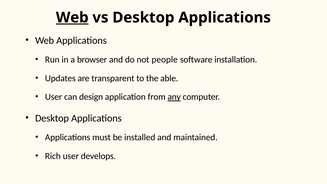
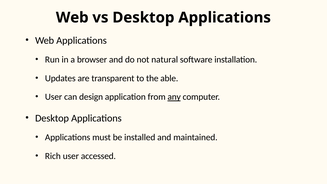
Web underline: present -> none (72, 18)
people: people -> natural (165, 60)
develops: develops -> accessed (98, 156)
